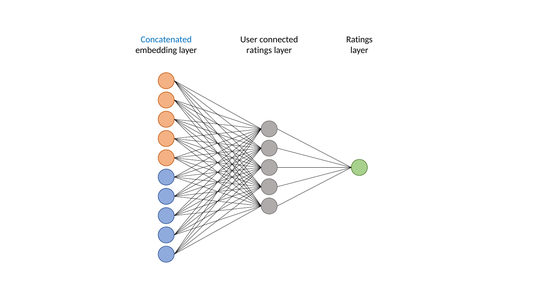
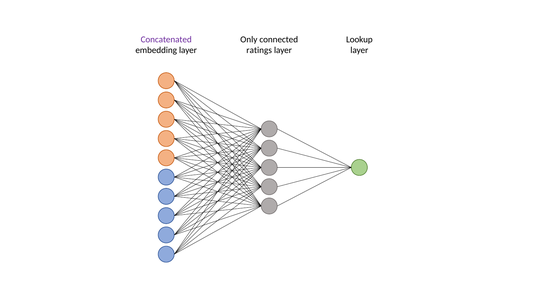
Concatenated colour: blue -> purple (166, 40)
User: User -> Only (249, 40)
Ratings: Ratings -> Lookup (359, 40)
